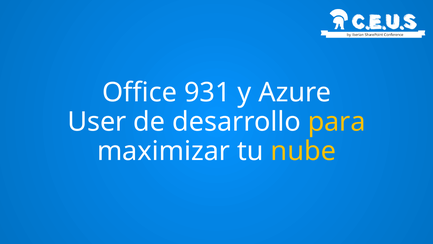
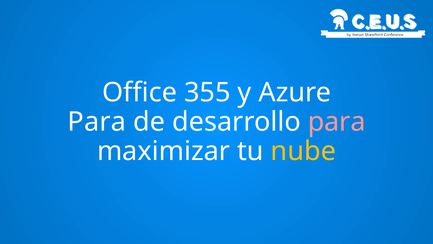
931: 931 -> 355 (207, 92)
User: User -> Para (97, 122)
para colour: yellow -> pink (337, 122)
